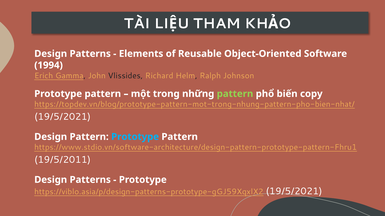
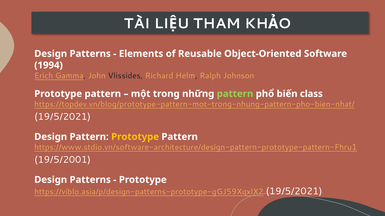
copy: copy -> class (311, 94)
Prototype colour: light blue -> yellow (135, 137)
19/5/2011: 19/5/2011 -> 19/5/2001 (63, 160)
